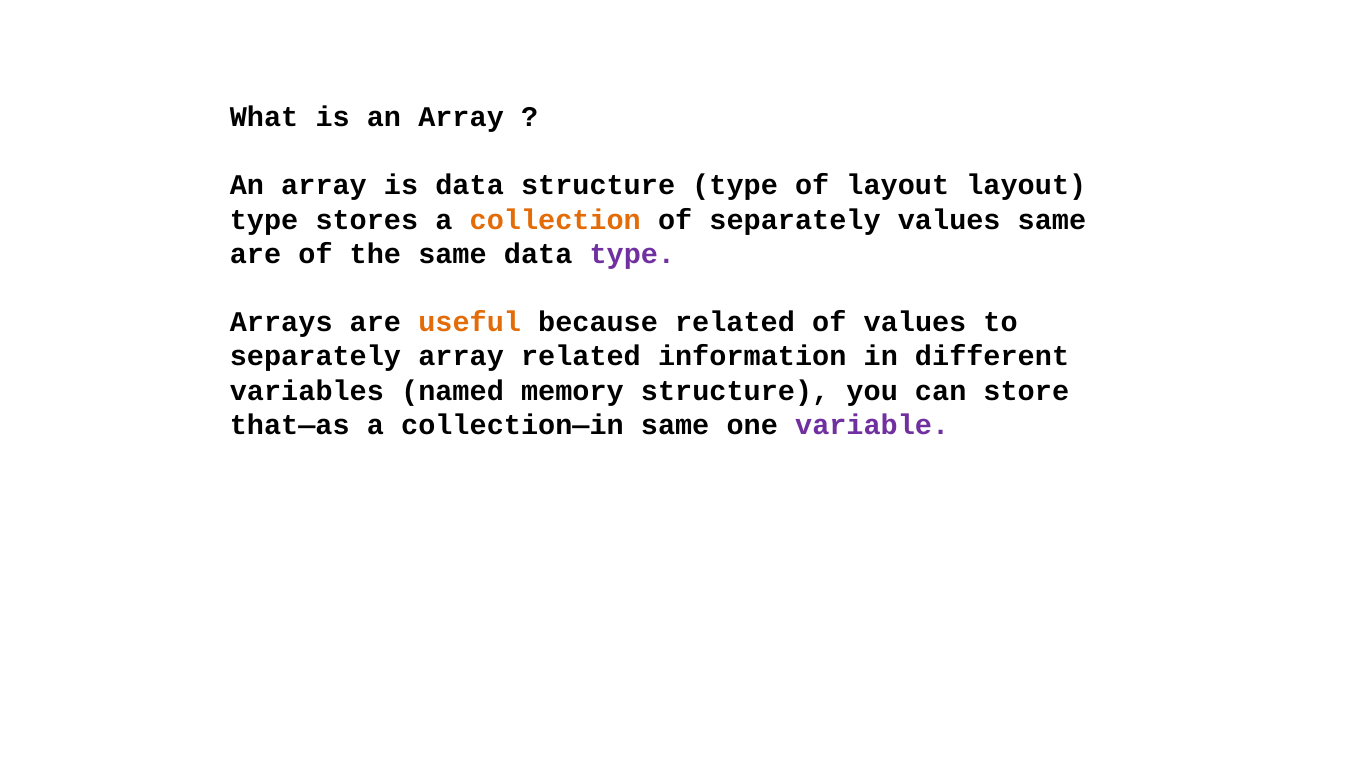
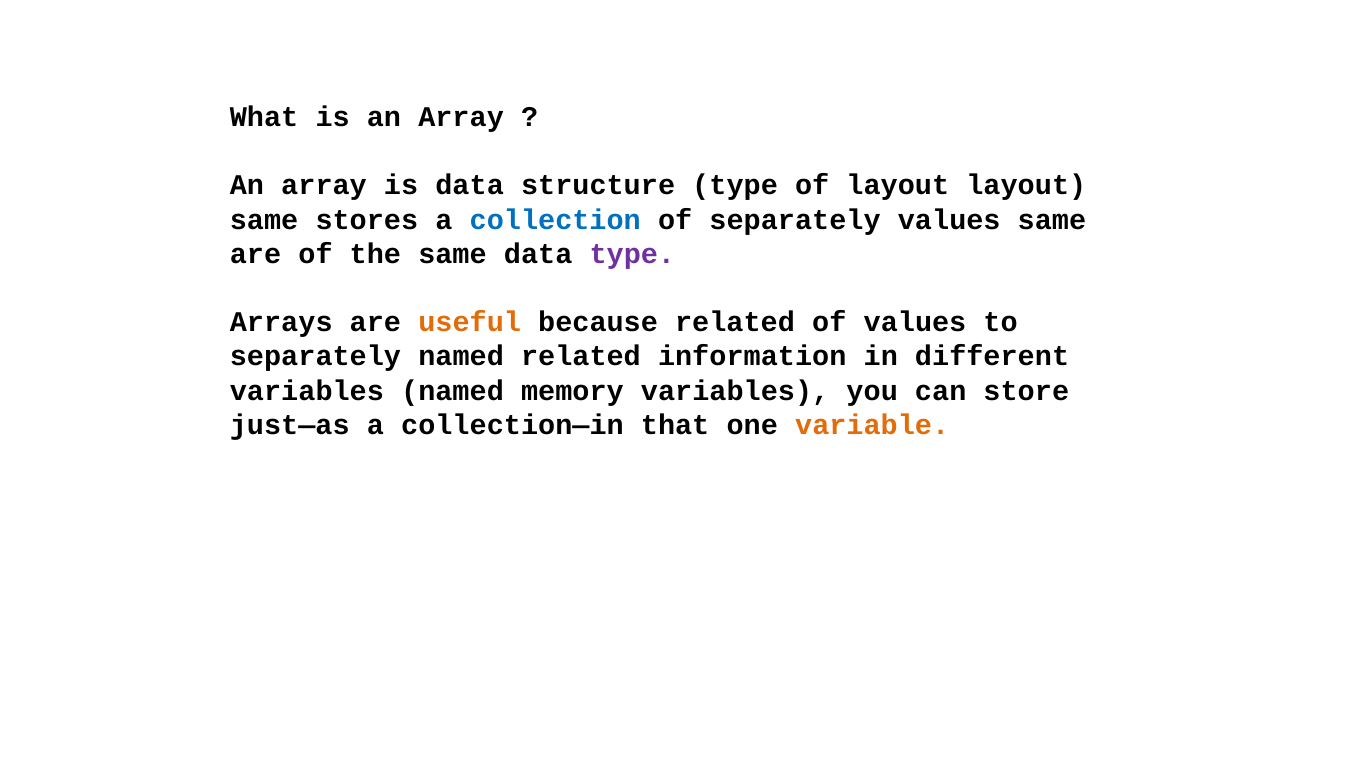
type: type -> same (264, 220)
collection colour: orange -> blue (555, 220)
separately array: array -> named (461, 356)
memory structure: structure -> variables (735, 391)
that—as: that—as -> just—as (290, 425)
collection—in same: same -> that (675, 425)
variable colour: purple -> orange (872, 425)
